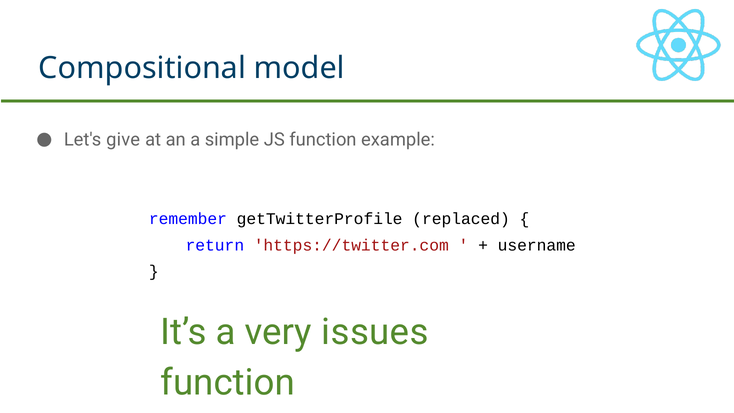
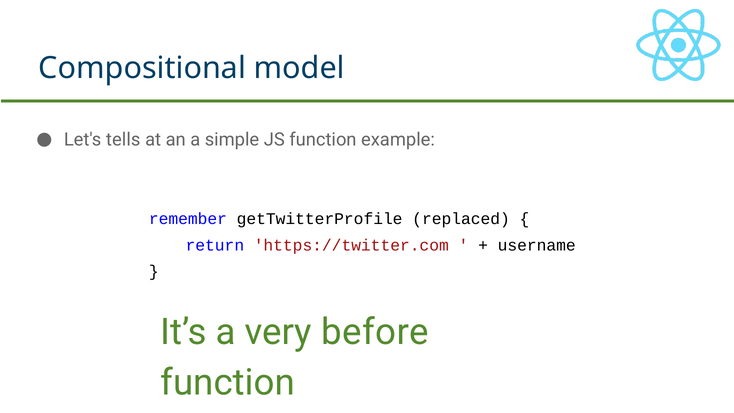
give: give -> tells (123, 140)
issues: issues -> before (375, 332)
